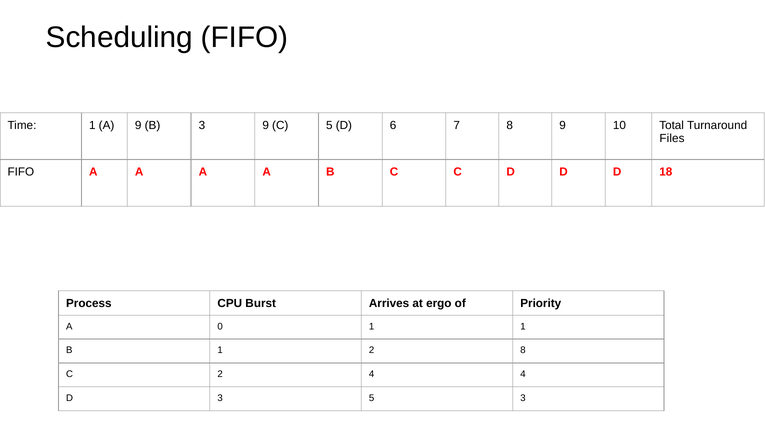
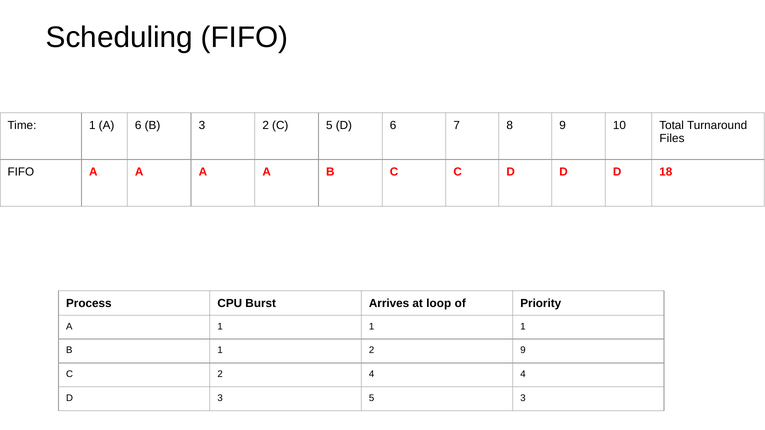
A 9: 9 -> 6 (138, 125)
3 9: 9 -> 2 (266, 125)
ergo: ergo -> loop (439, 303)
A 0: 0 -> 1 (220, 327)
2 8: 8 -> 9 (523, 351)
